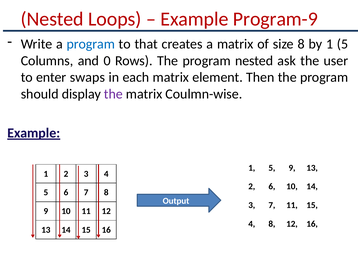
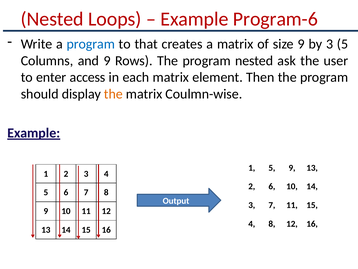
Program-9: Program-9 -> Program-6 (275, 19)
size 8: 8 -> 9 (301, 44)
by 1: 1 -> 3 (330, 44)
and 0: 0 -> 9 (107, 61)
swaps: swaps -> access (88, 77)
the colour: purple -> orange (113, 94)
